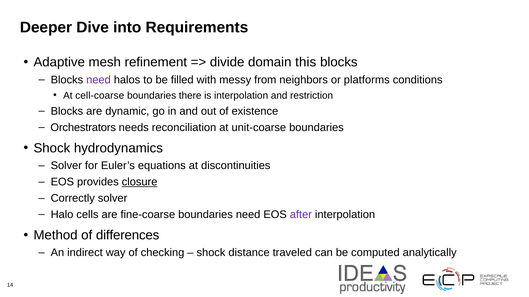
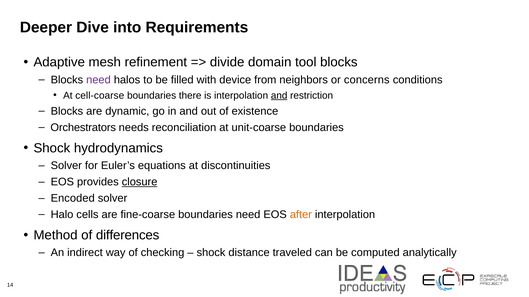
this: this -> tool (306, 62)
messy: messy -> device (235, 80)
platforms: platforms -> concerns (367, 80)
and underline: none -> present (279, 96)
Correctly: Correctly -> Encoded (73, 199)
after colour: purple -> orange (301, 215)
